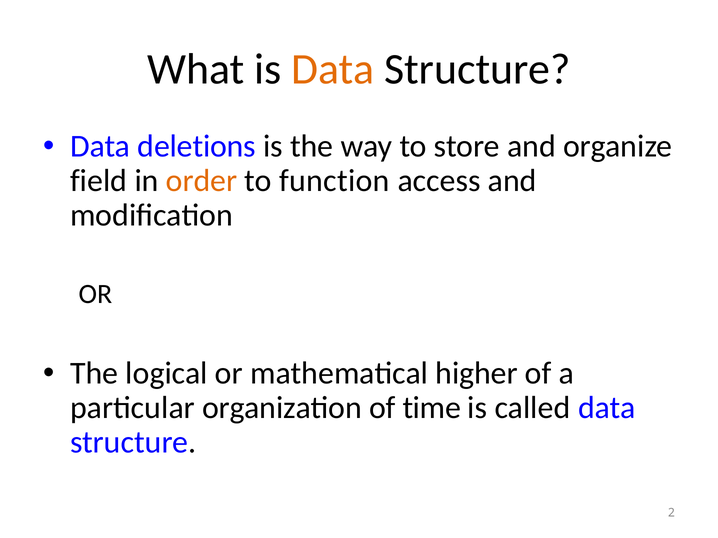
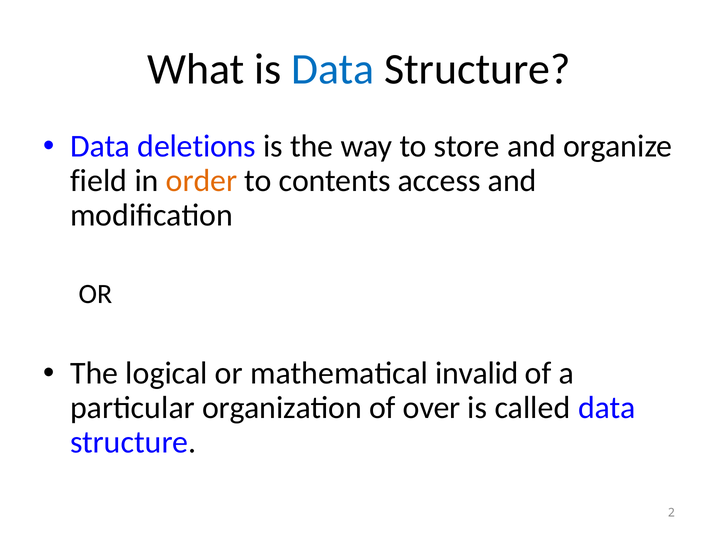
Data colour: orange -> blue (333, 70)
function: function -> contents (335, 181)
higher: higher -> invalid (477, 374)
time: time -> over (432, 408)
